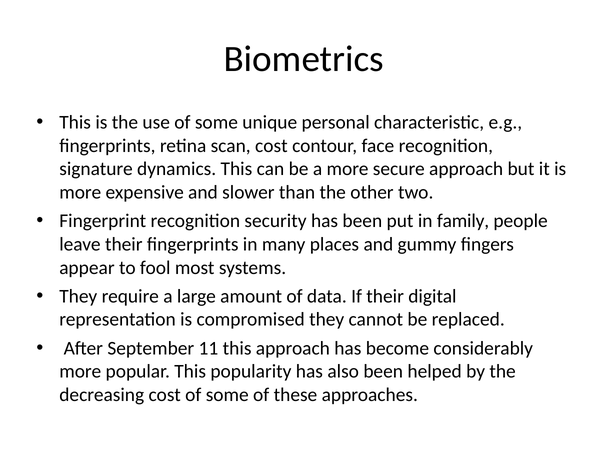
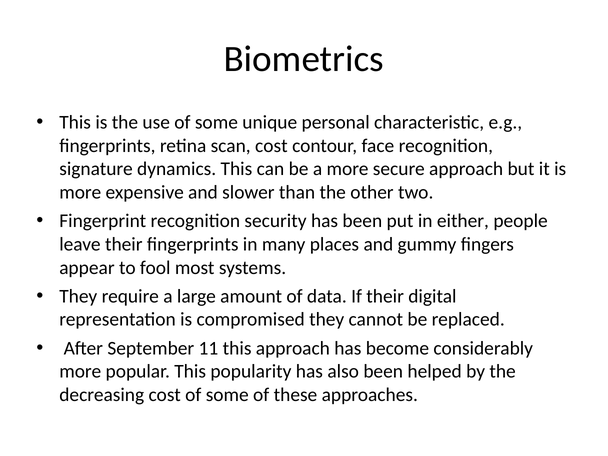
family: family -> either (463, 221)
